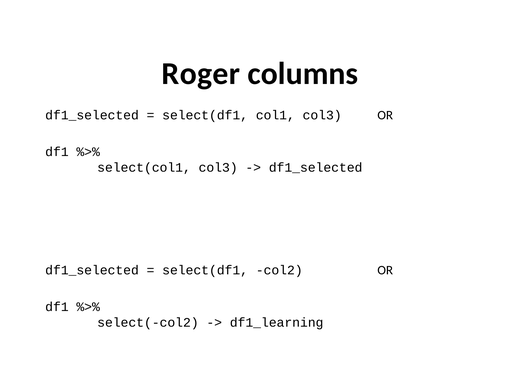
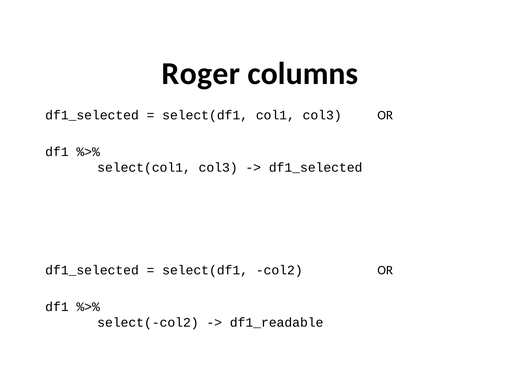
df1_learning: df1_learning -> df1_readable (277, 322)
